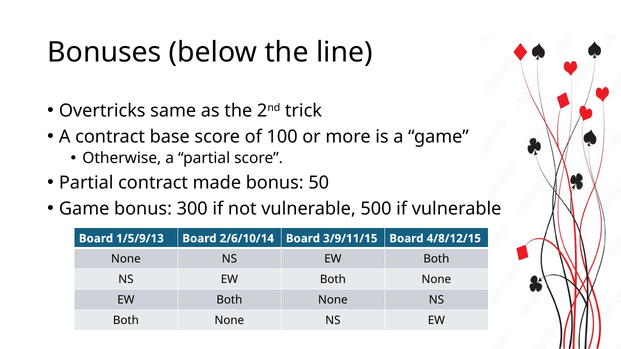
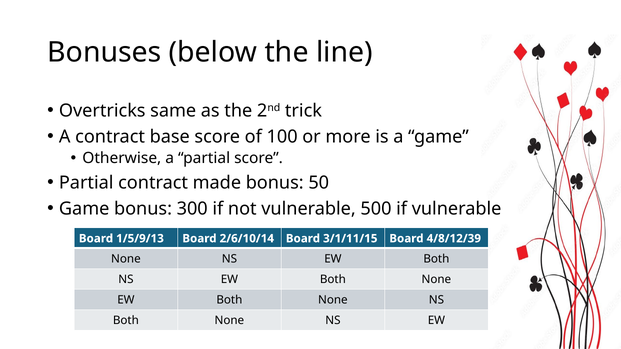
3/9/11/15: 3/9/11/15 -> 3/1/11/15 (350, 239)
4/8/12/15: 4/8/12/15 -> 4/8/12/39 (454, 239)
